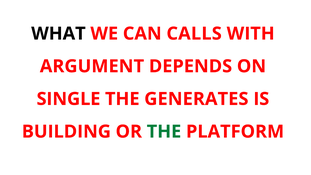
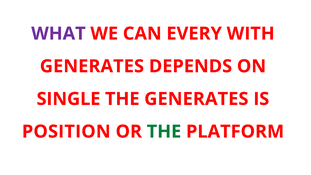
WHAT colour: black -> purple (58, 34)
CALLS: CALLS -> EVERY (194, 34)
ARGUMENT: ARGUMENT -> GENERATES (92, 66)
BUILDING: BUILDING -> POSITION (66, 132)
